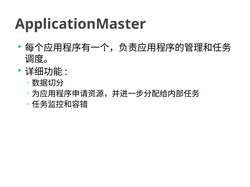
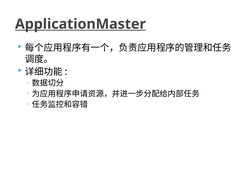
ApplicationMaster underline: none -> present (80, 24)
